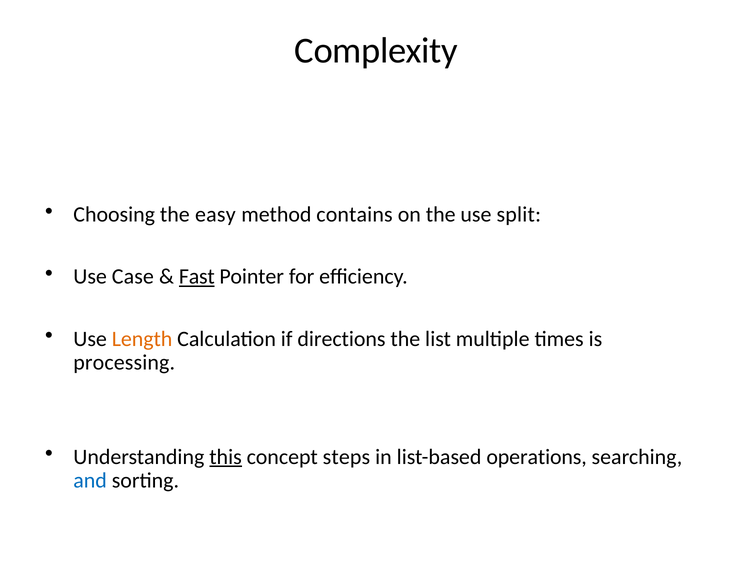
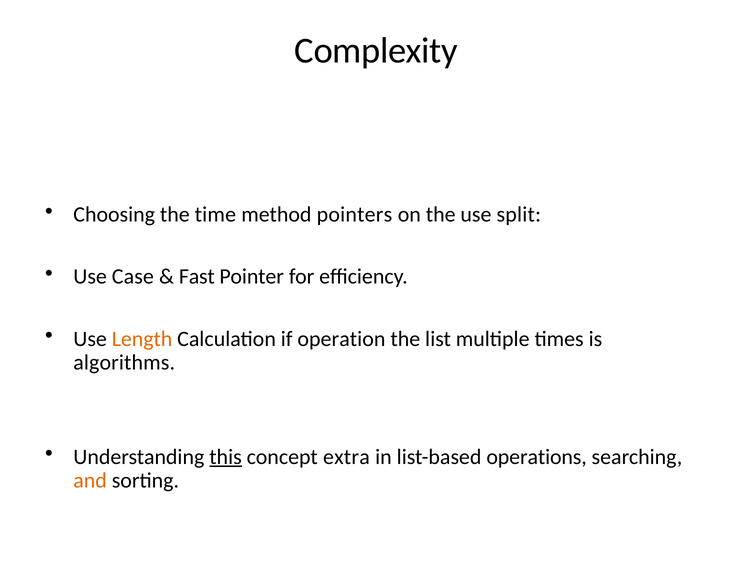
easy: easy -> time (215, 215)
contains: contains -> pointers (354, 215)
Fast underline: present -> none (197, 277)
directions: directions -> operation (341, 339)
processing: processing -> algorithms (124, 362)
steps: steps -> extra (346, 457)
and colour: blue -> orange (90, 480)
